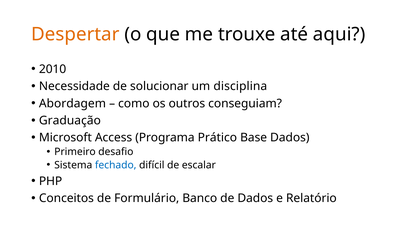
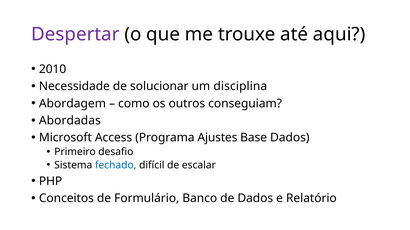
Despertar colour: orange -> purple (75, 34)
Graduação: Graduação -> Abordadas (70, 121)
Prático: Prático -> Ajustes (217, 138)
